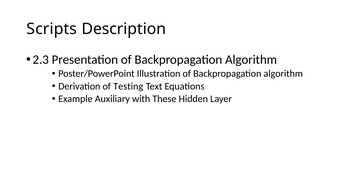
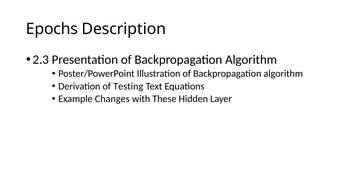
Scripts: Scripts -> Epochs (52, 29)
Auxiliary: Auxiliary -> Changes (112, 99)
